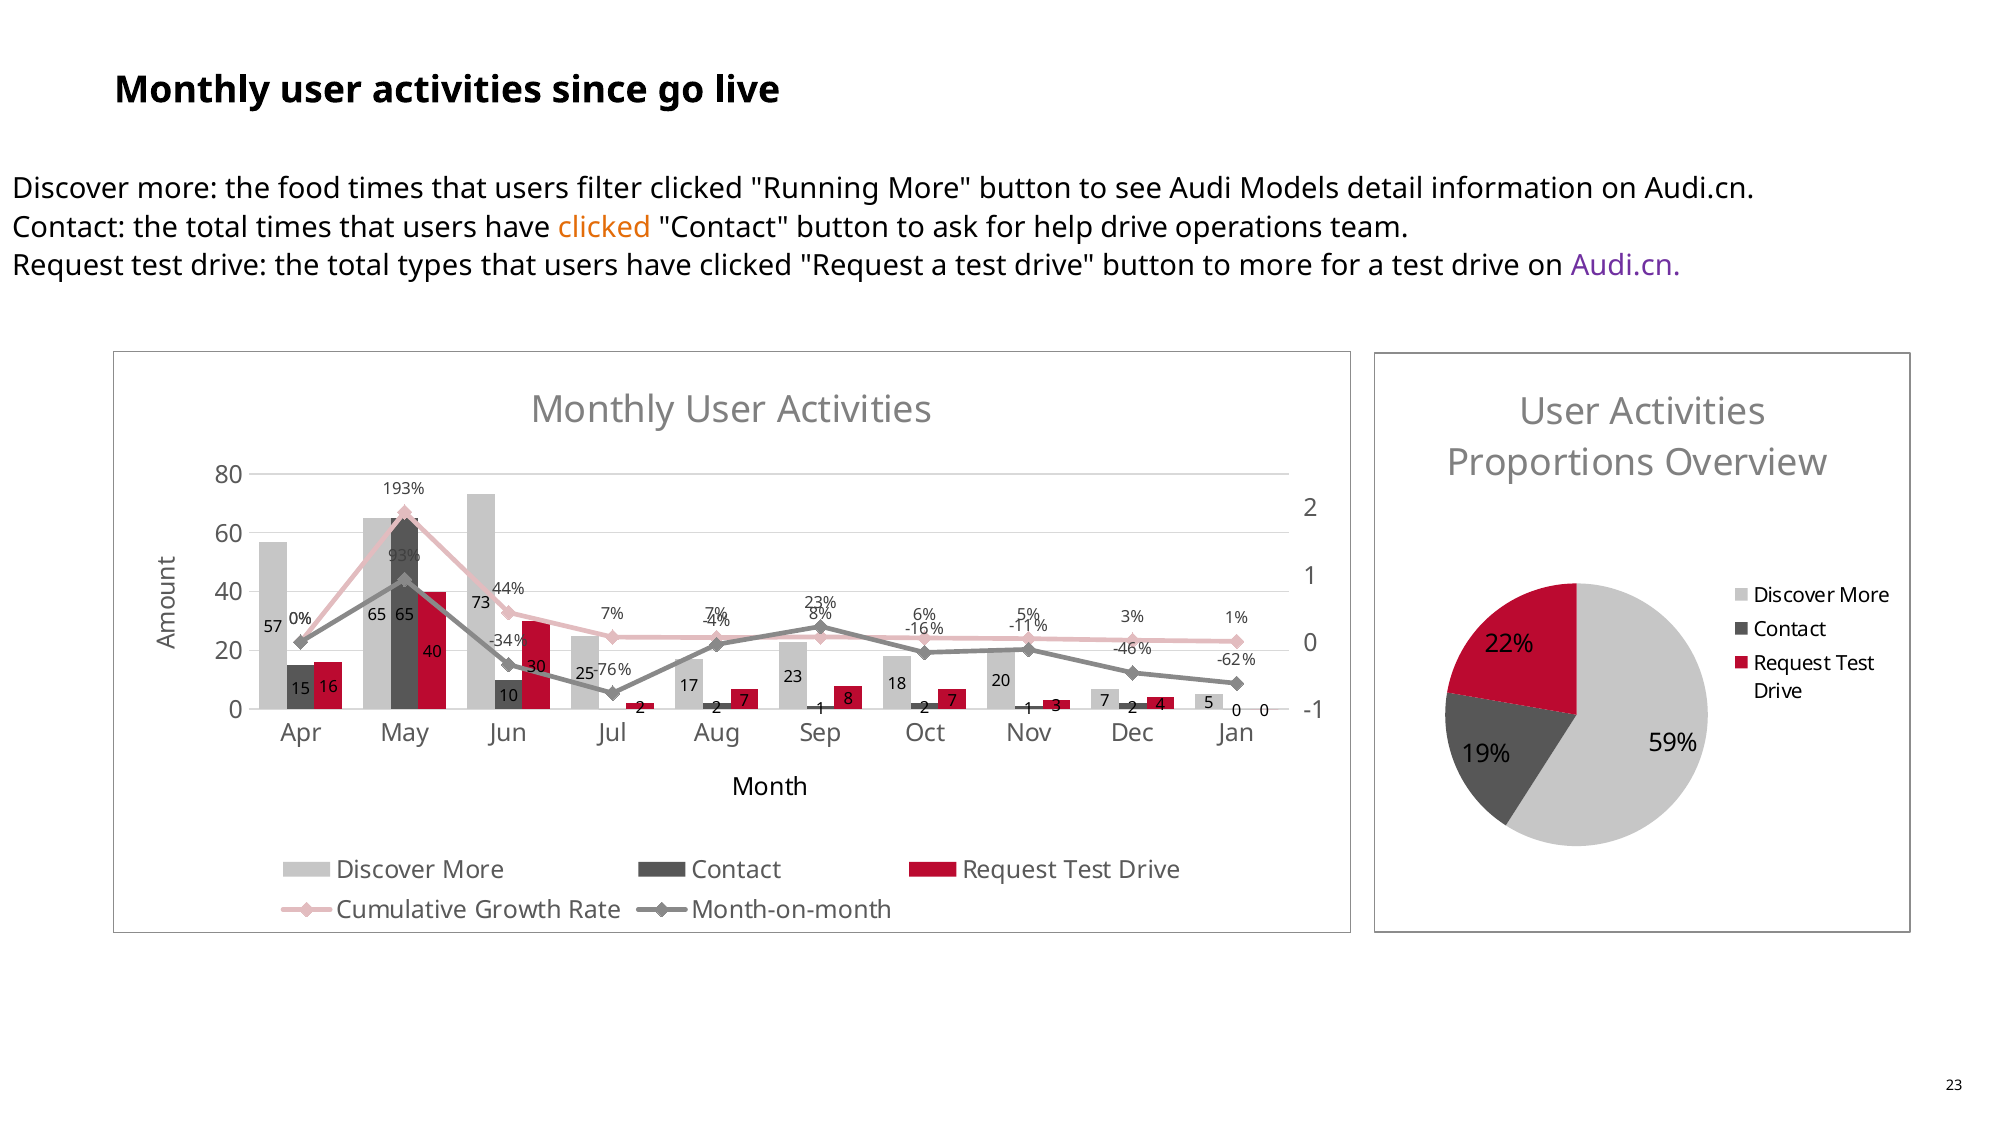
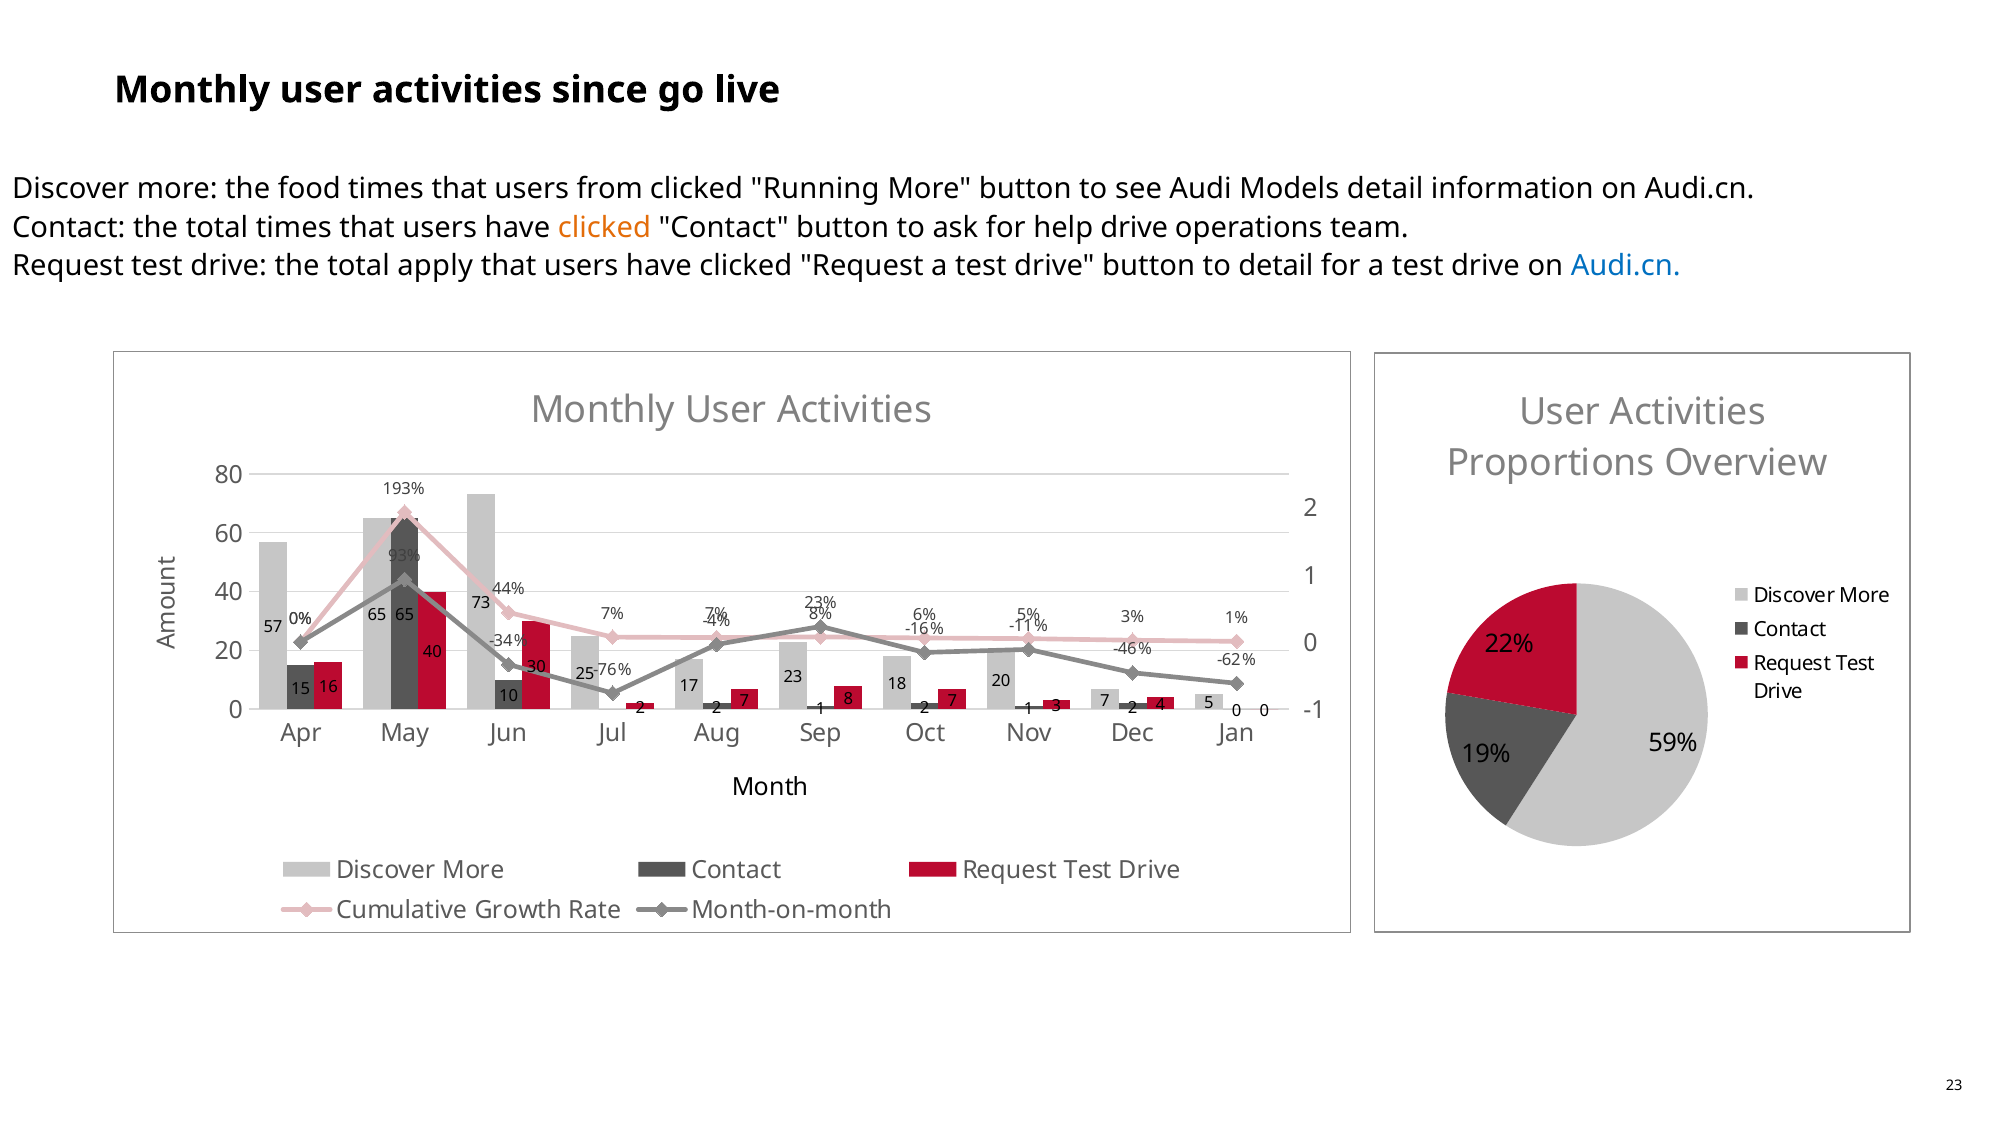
filter: filter -> from (610, 189)
types: types -> apply (435, 266)
to more: more -> detail (1276, 266)
Audi.cn colour: purple -> blue (1626, 266)
